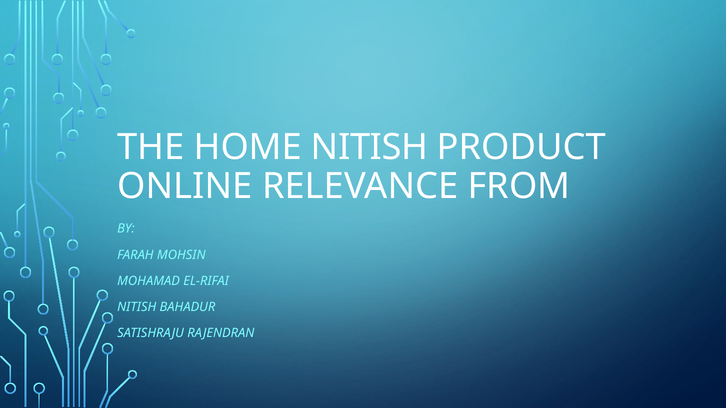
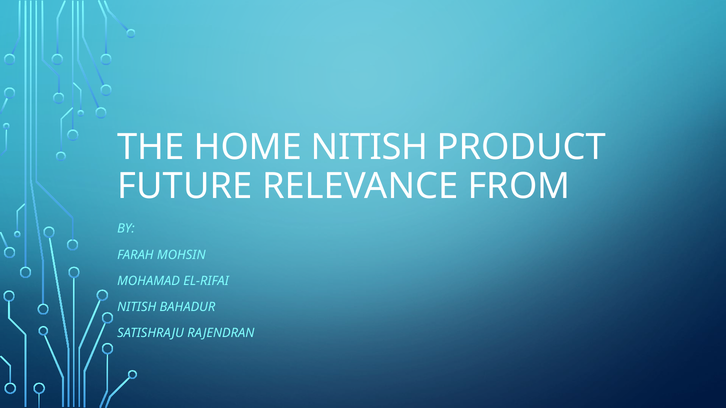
ONLINE: ONLINE -> FUTURE (185, 186)
